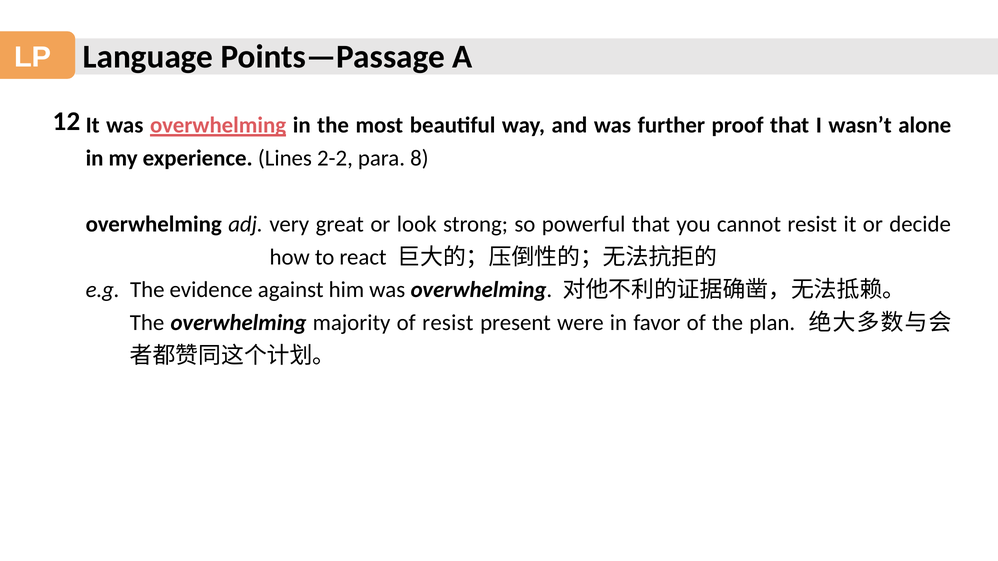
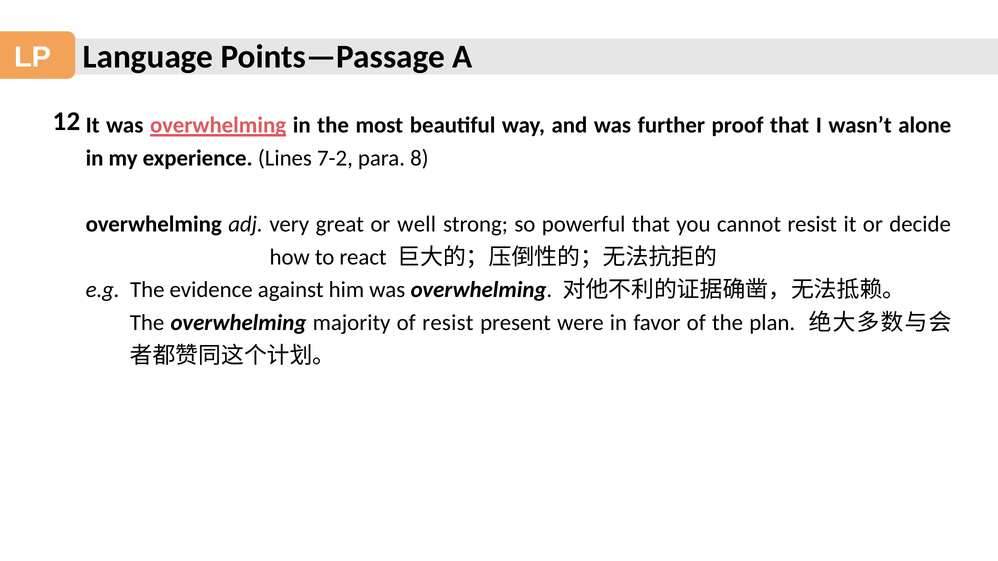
2-2: 2-2 -> 7-2 (335, 158)
look: look -> well (417, 224)
